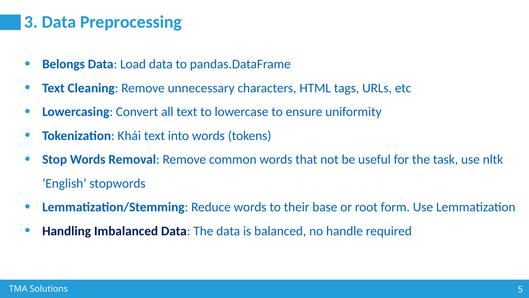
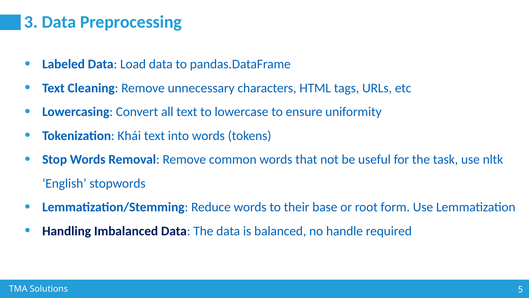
Belongs: Belongs -> Labeled (64, 64)
